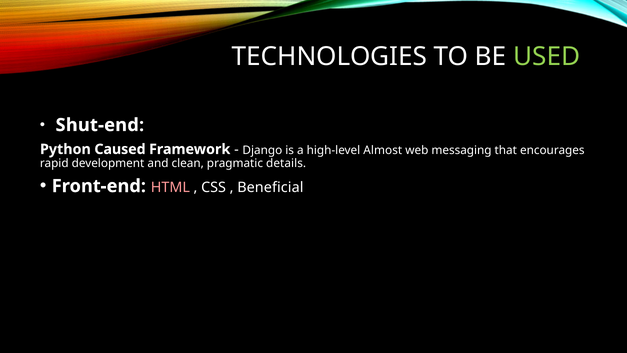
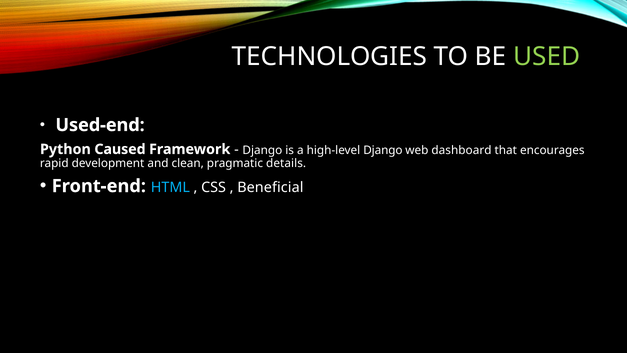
Shut-end: Shut-end -> Used-end (100, 125)
high-level Almost: Almost -> Django (383, 150)
messaging: messaging -> dashboard (461, 150)
HTML colour: pink -> light blue (170, 187)
